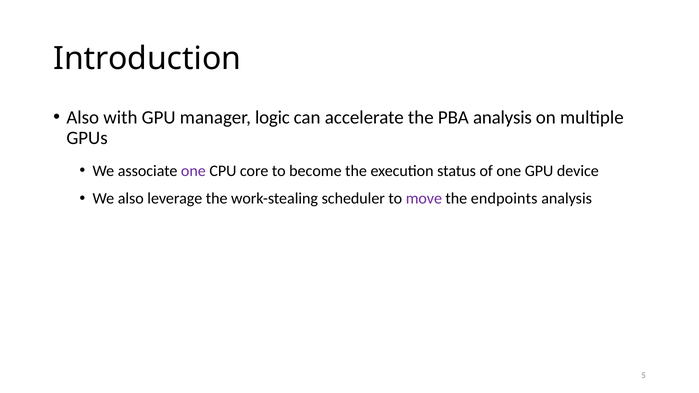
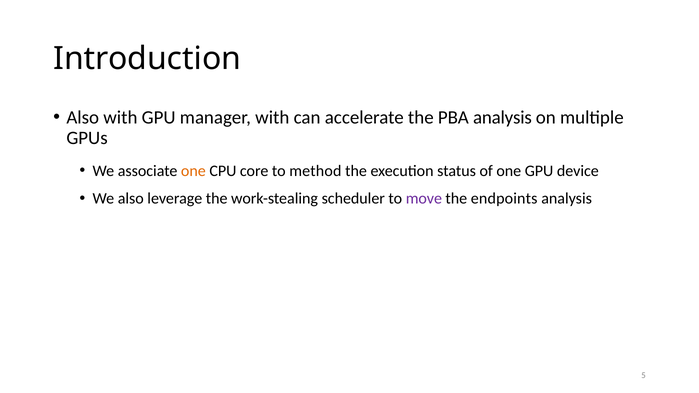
manager logic: logic -> with (272, 117)
one colour: purple -> orange (193, 171)
become: become -> method (315, 171)
